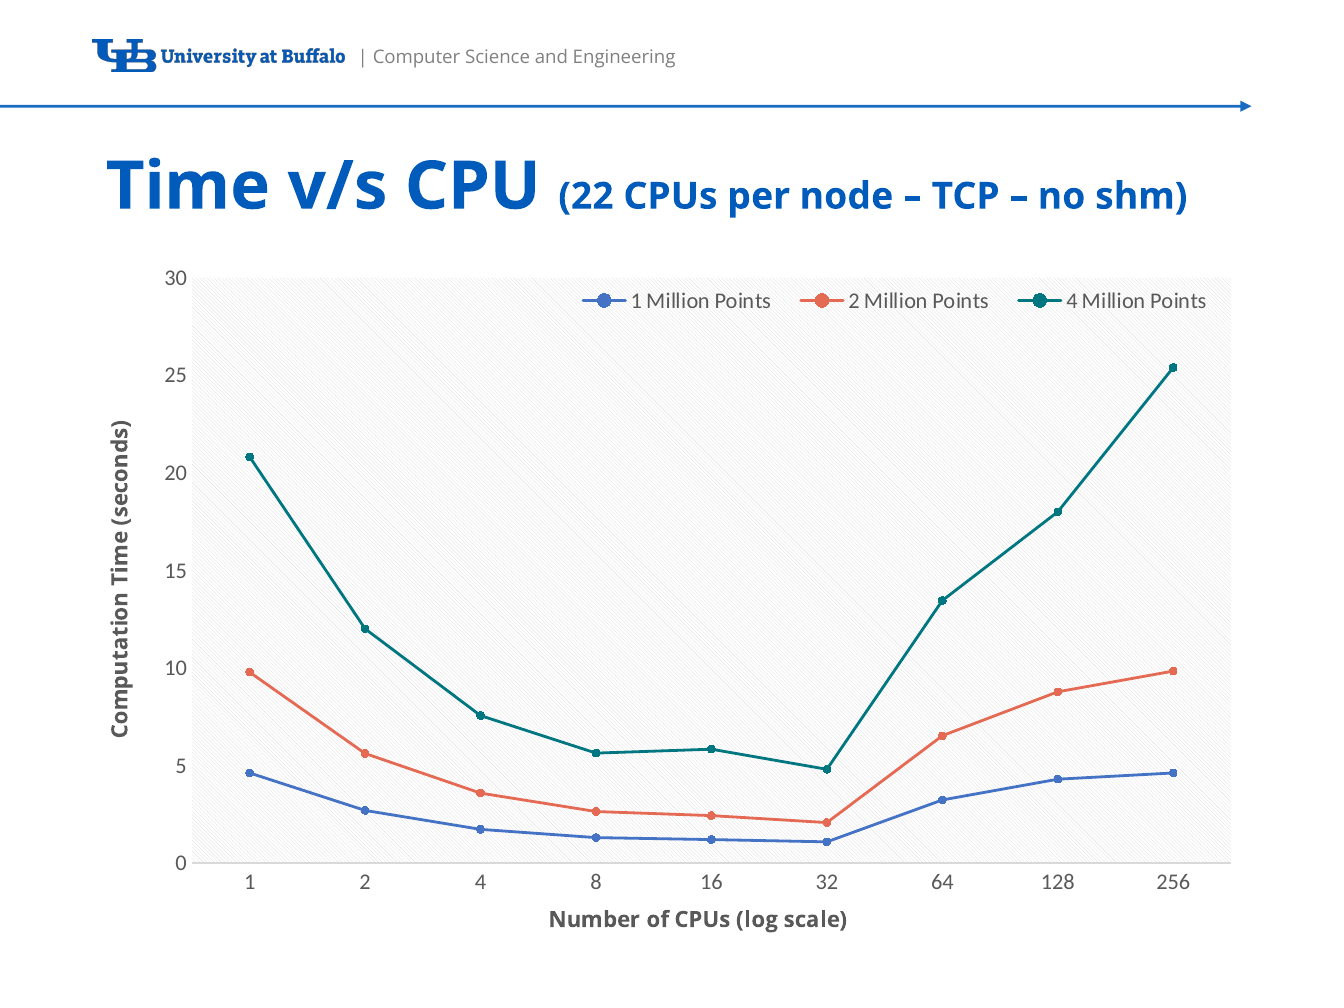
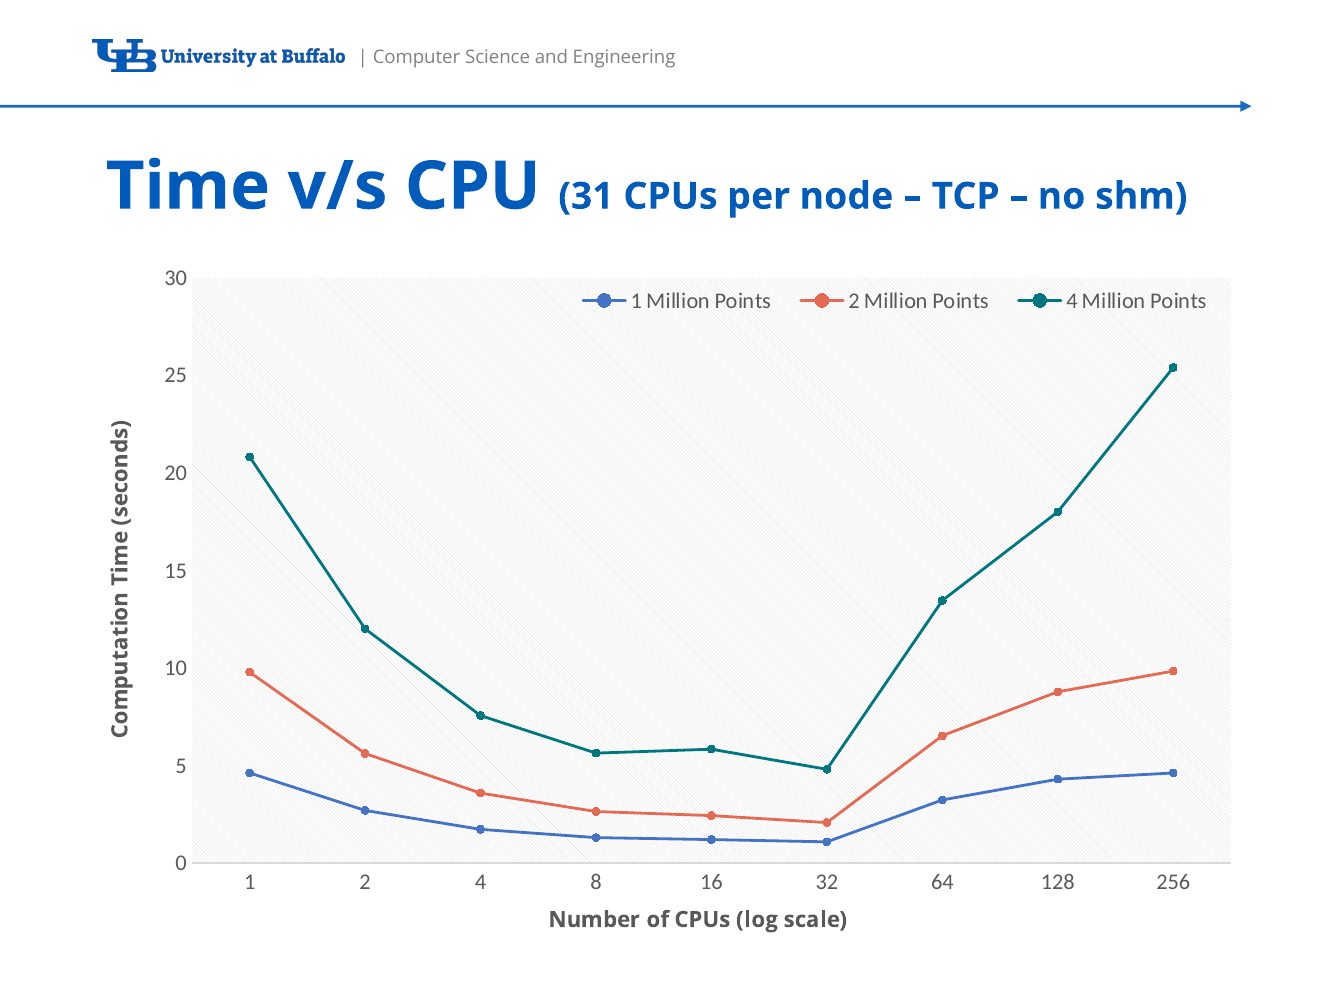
22: 22 -> 31 (586, 196)
